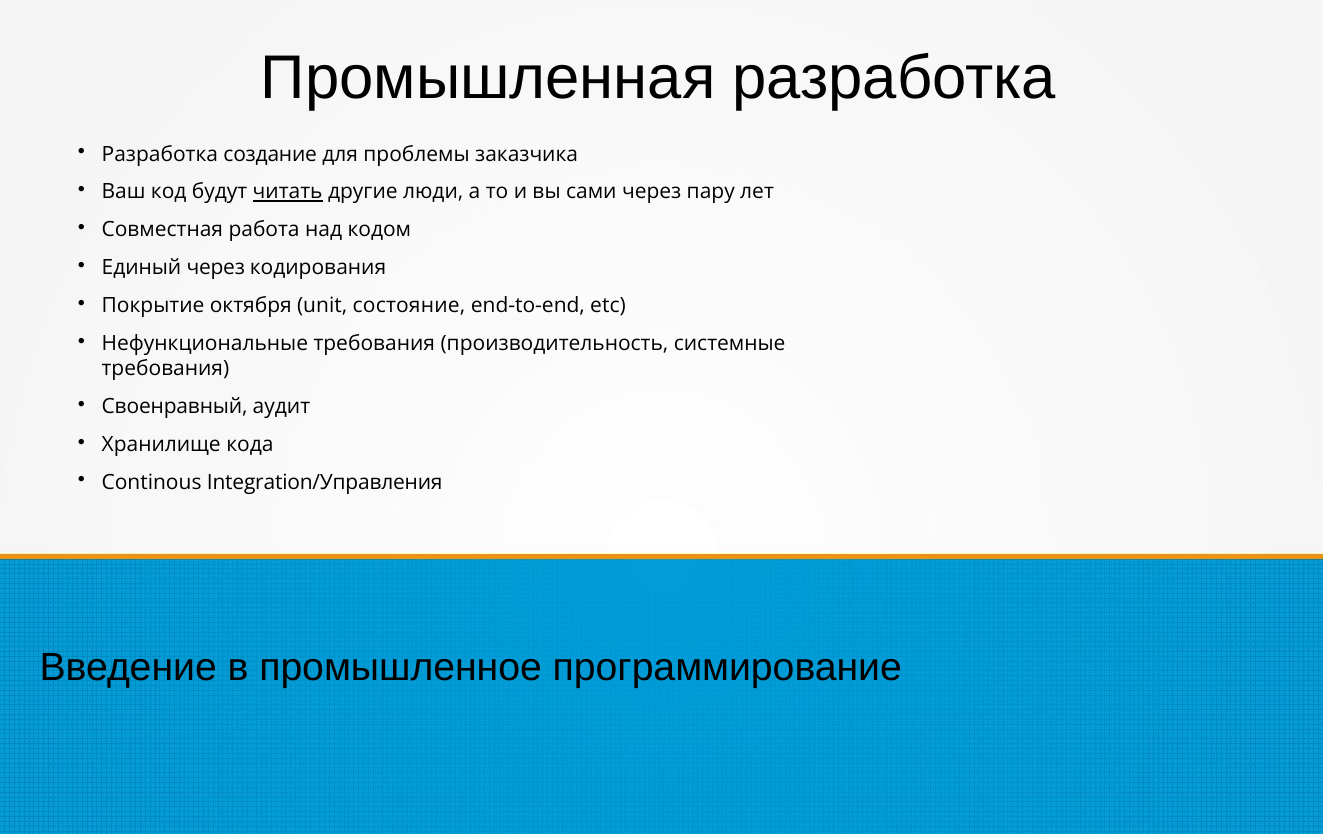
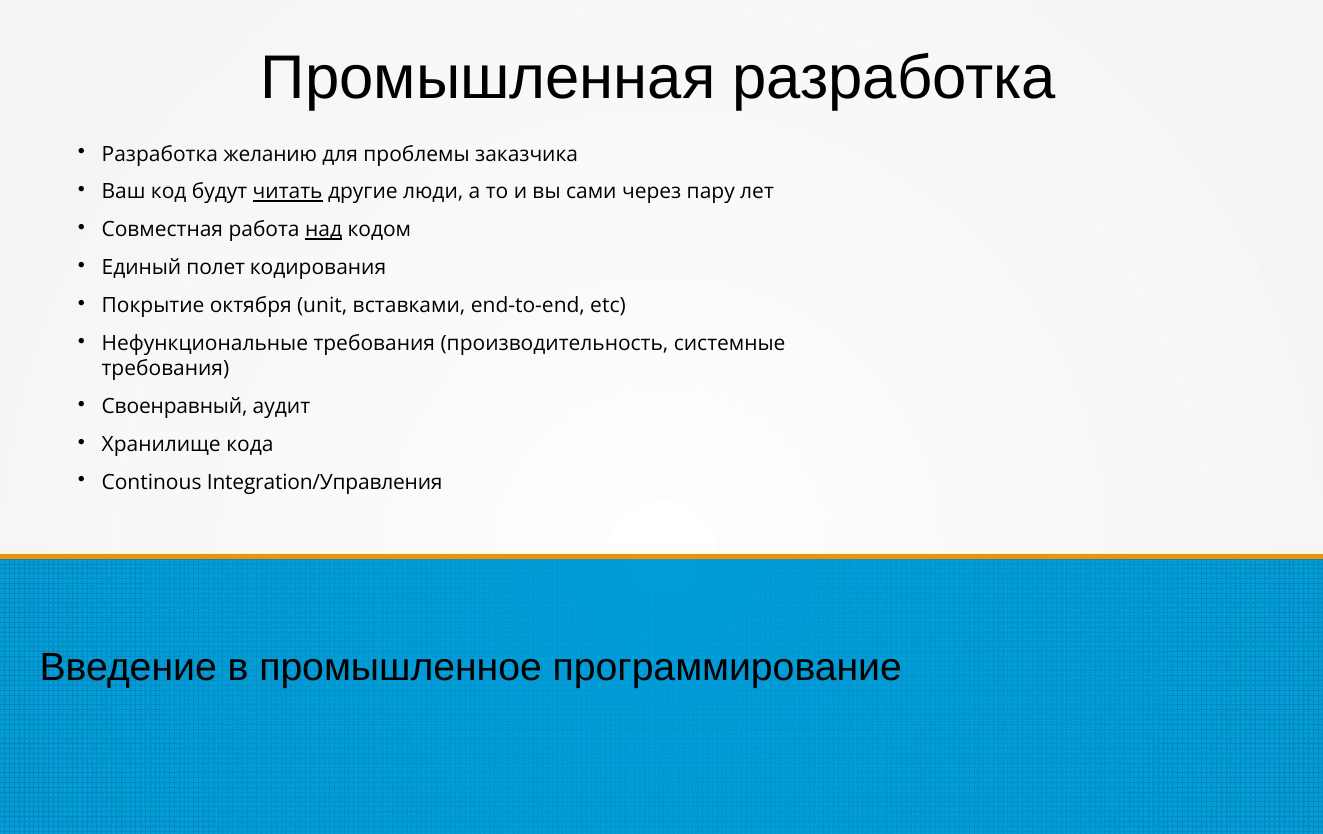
создание: создание -> желанию (270, 154)
над underline: none -> present (324, 230)
Единый через: через -> полет (216, 268)
состояние: состояние -> вставками (409, 305)
